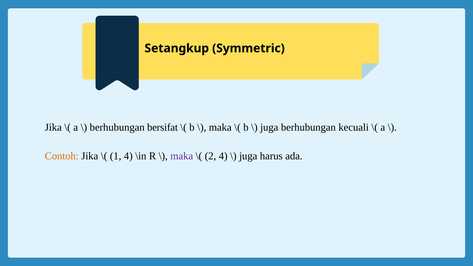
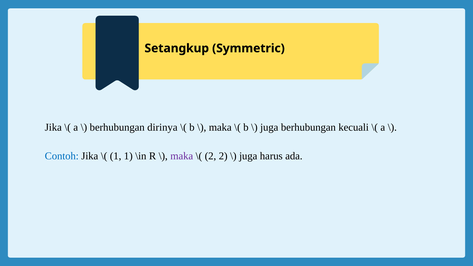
bersifat: bersifat -> dirinya (162, 127)
Contoh colour: orange -> blue (62, 156)
1 4: 4 -> 1 (128, 156)
2 4: 4 -> 2 (223, 156)
